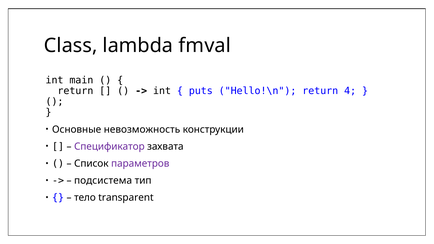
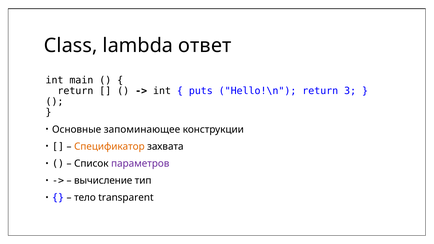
fmval: fmval -> ответ (205, 46)
4: 4 -> 3 (350, 91)
невозможность: невозможность -> запоминающее (142, 129)
Спецификатор colour: purple -> orange (109, 147)
подсистема: подсистема -> вычисление (103, 181)
